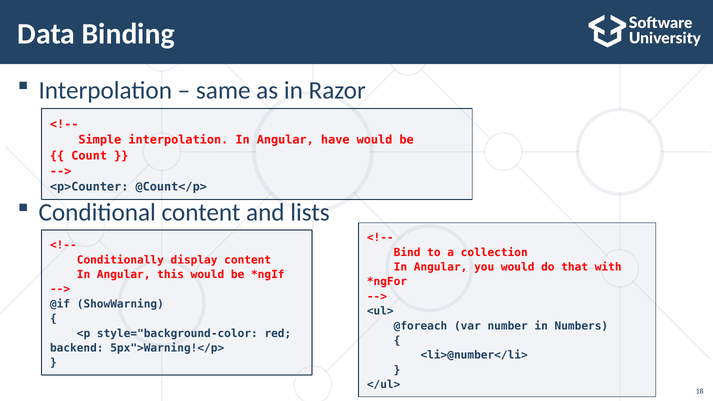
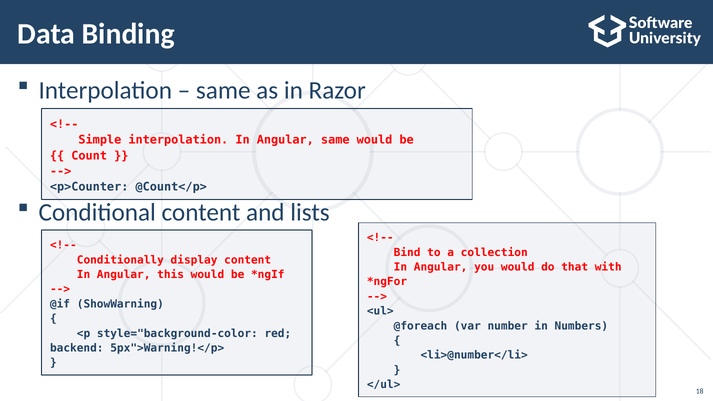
Angular have: have -> same (335, 140)
